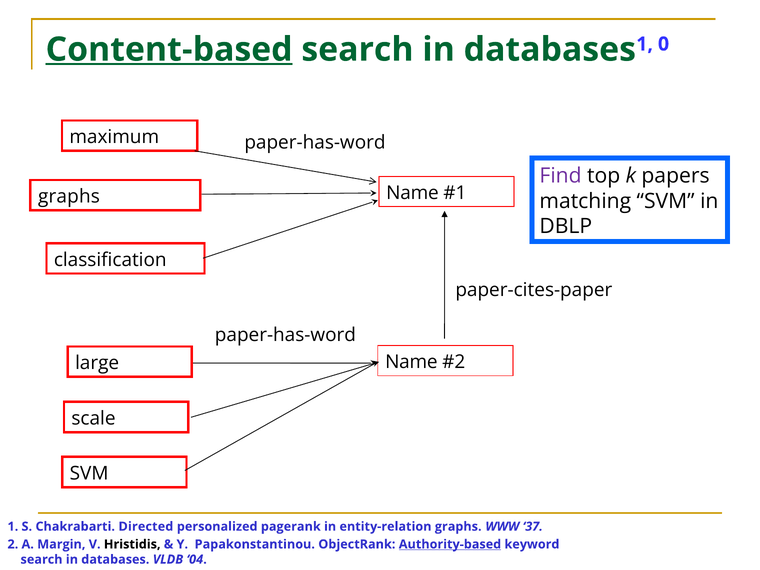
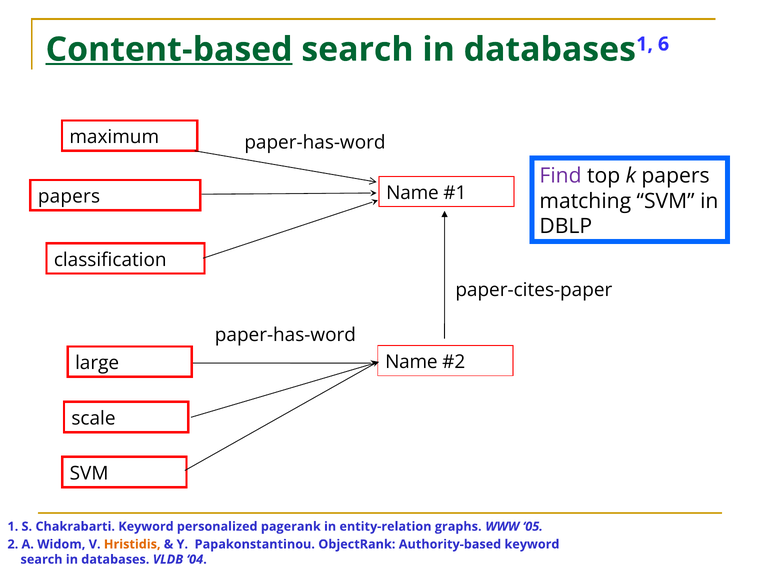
0: 0 -> 6 (664, 44)
graphs: graphs -> papers (69, 197)
Chakrabarti Directed: Directed -> Keyword (146, 527)
37: 37 -> 05 (533, 527)
Margin: Margin -> Widom (61, 544)
Hristidis colour: black -> orange (132, 544)
Authority-based underline: present -> none (450, 544)
